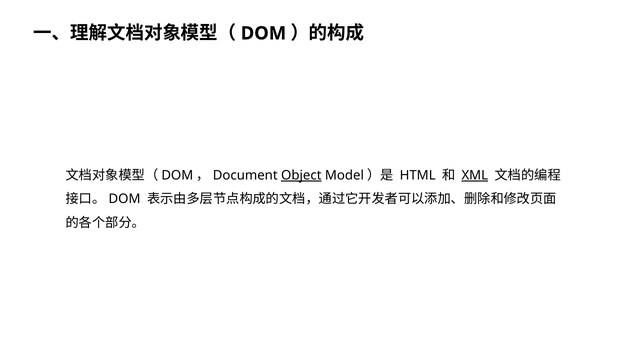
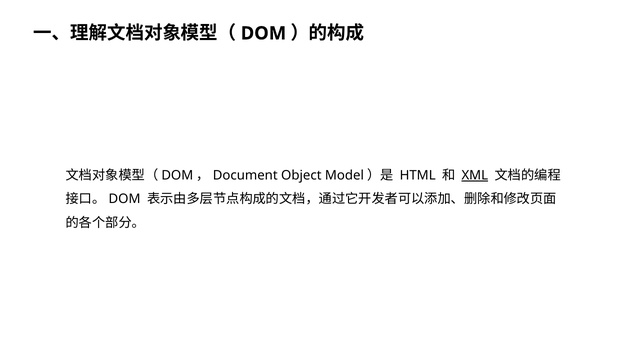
Object underline: present -> none (301, 175)
